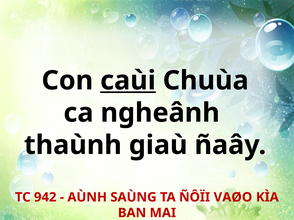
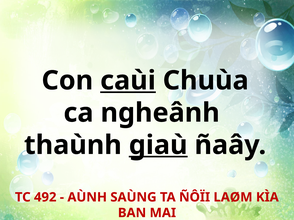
giaù underline: none -> present (158, 145)
942: 942 -> 492 (45, 198)
VAØO: VAØO -> LAØM (233, 198)
